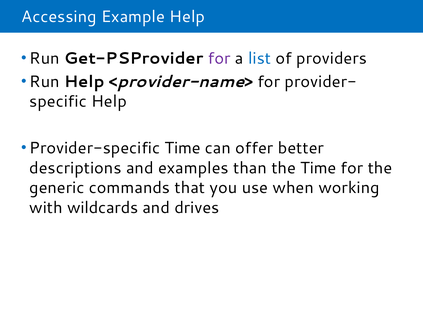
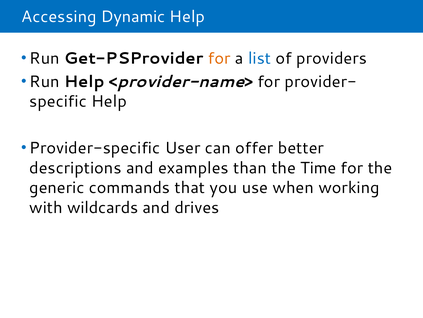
Example: Example -> Dynamic (133, 17)
for colour: purple -> orange (219, 58)
Provider-specific Time: Time -> User (183, 148)
